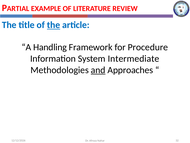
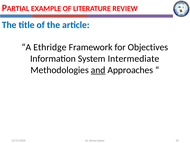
the underline: present -> none (54, 25)
Handling: Handling -> Ethridge (50, 47)
Procedure: Procedure -> Objectives (148, 47)
